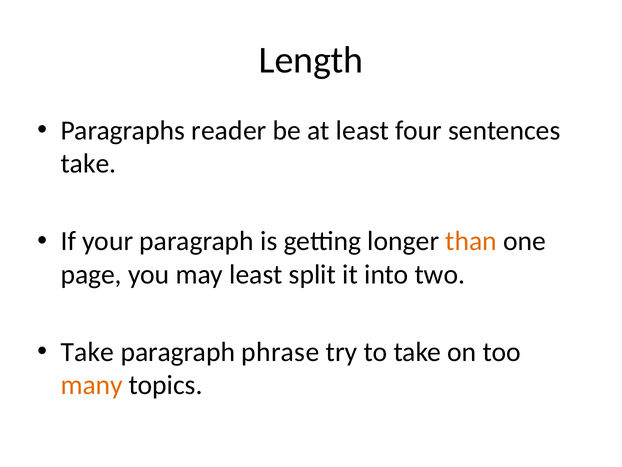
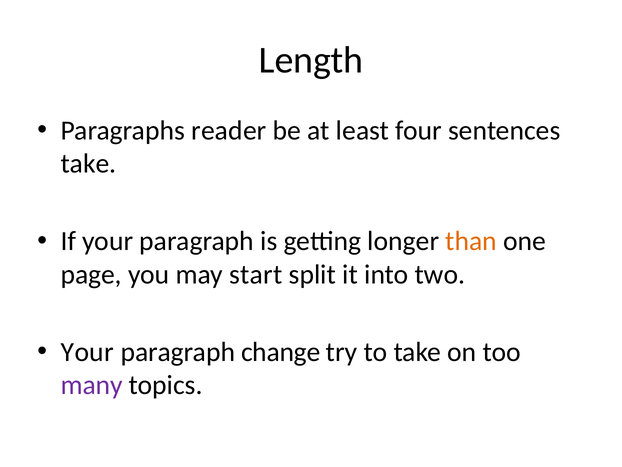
may least: least -> start (256, 274)
Take: Take -> Your (87, 352)
phrase: phrase -> change (281, 352)
many colour: orange -> purple (92, 385)
